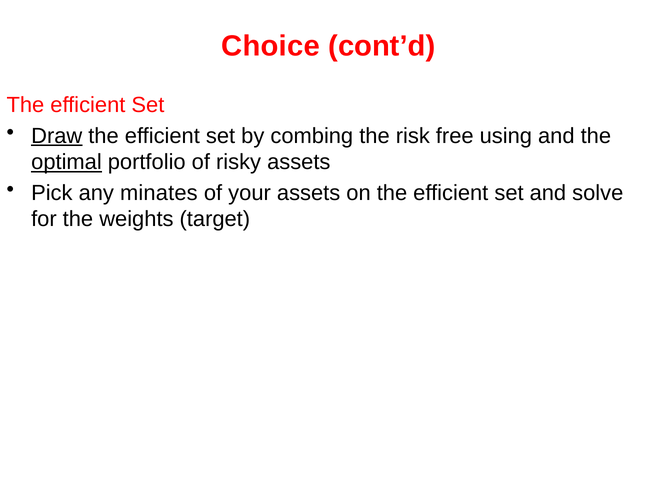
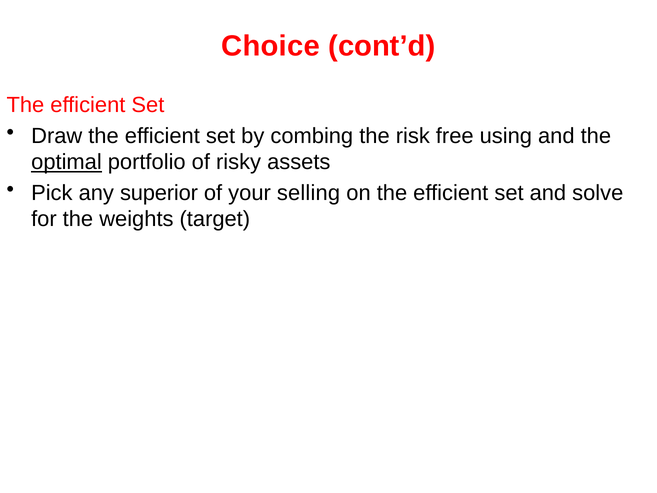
Draw underline: present -> none (57, 136)
minates: minates -> superior (159, 193)
your assets: assets -> selling (309, 193)
